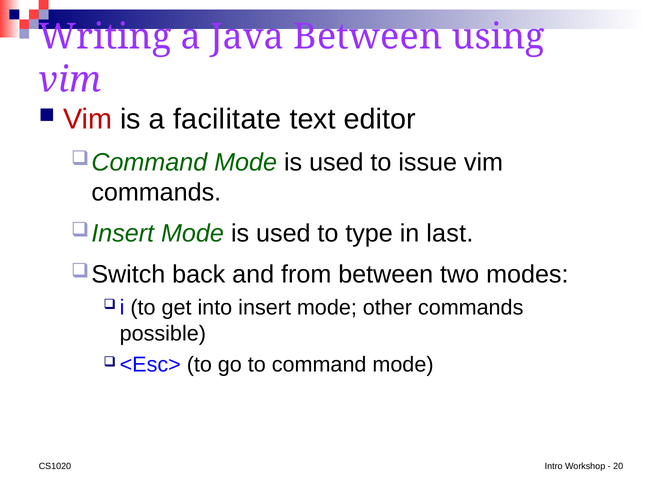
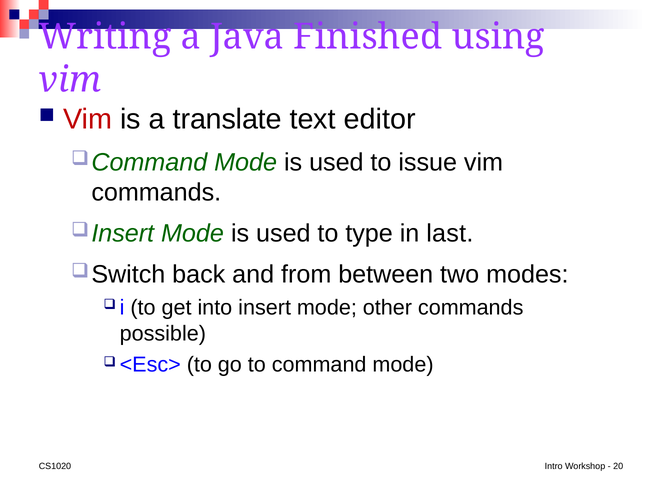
Java Between: Between -> Finished (368, 37)
facilitate: facilitate -> translate (227, 120)
